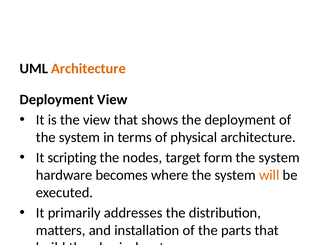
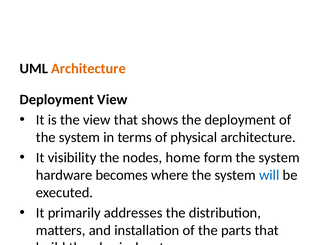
scripting: scripting -> visibility (72, 158)
target: target -> home (183, 158)
will colour: orange -> blue (269, 175)
